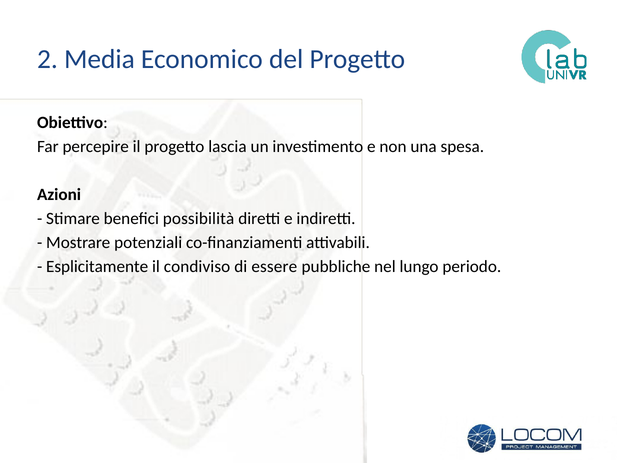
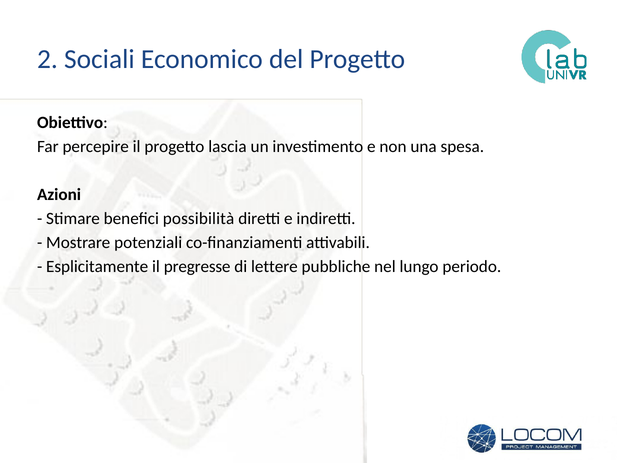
Media: Media -> Sociali (99, 59)
condiviso: condiviso -> pregresse (197, 267)
essere: essere -> lettere (274, 267)
